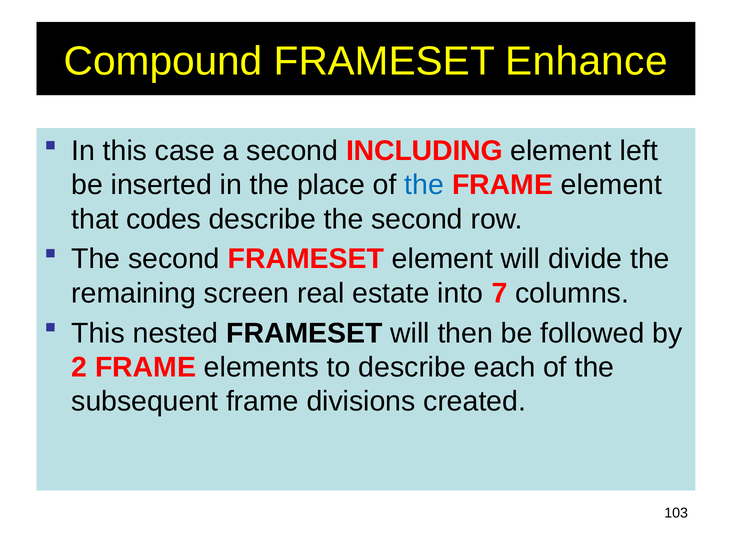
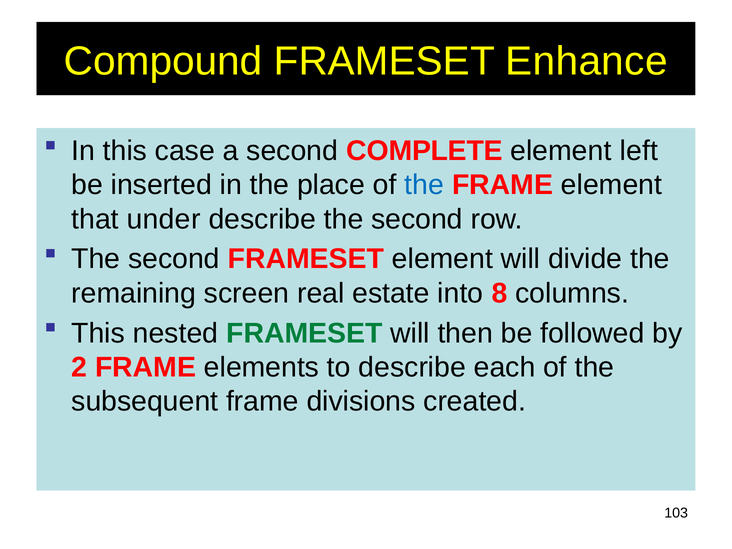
INCLUDING: INCLUDING -> COMPLETE (425, 151)
codes: codes -> under (164, 219)
7: 7 -> 8 (500, 293)
FRAMESET colour: black -> green (304, 333)
